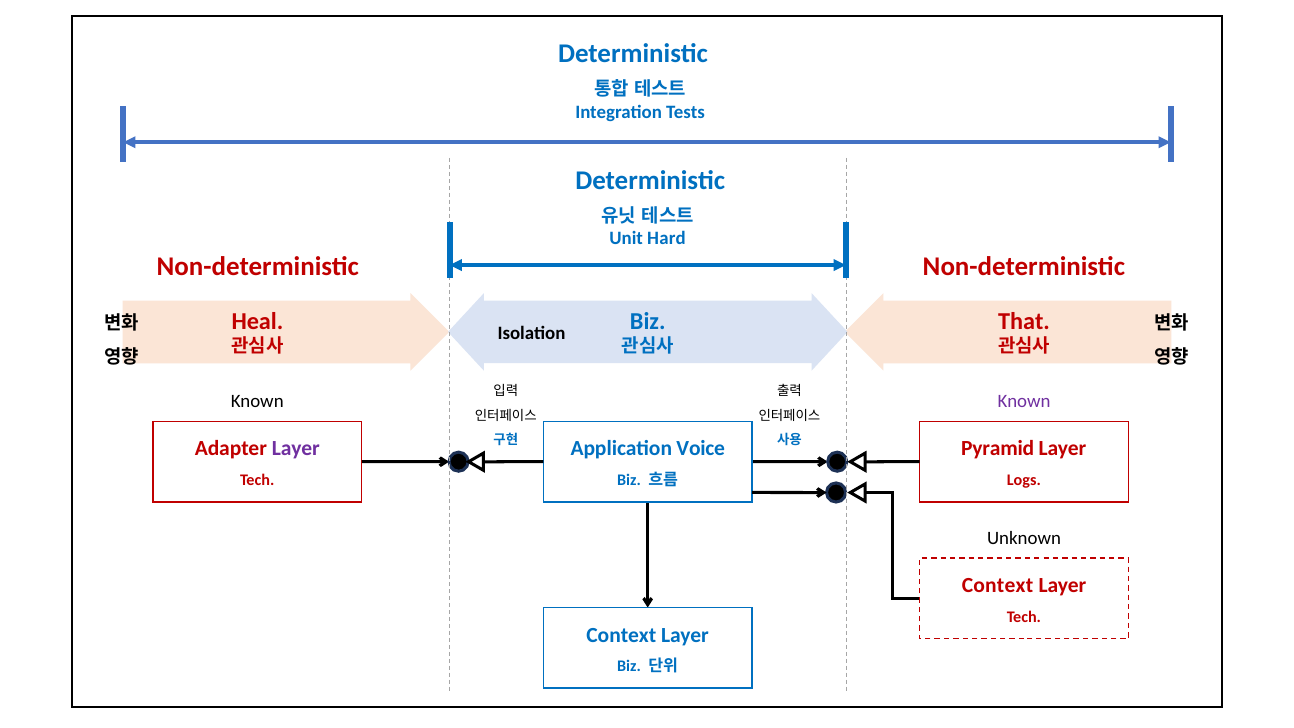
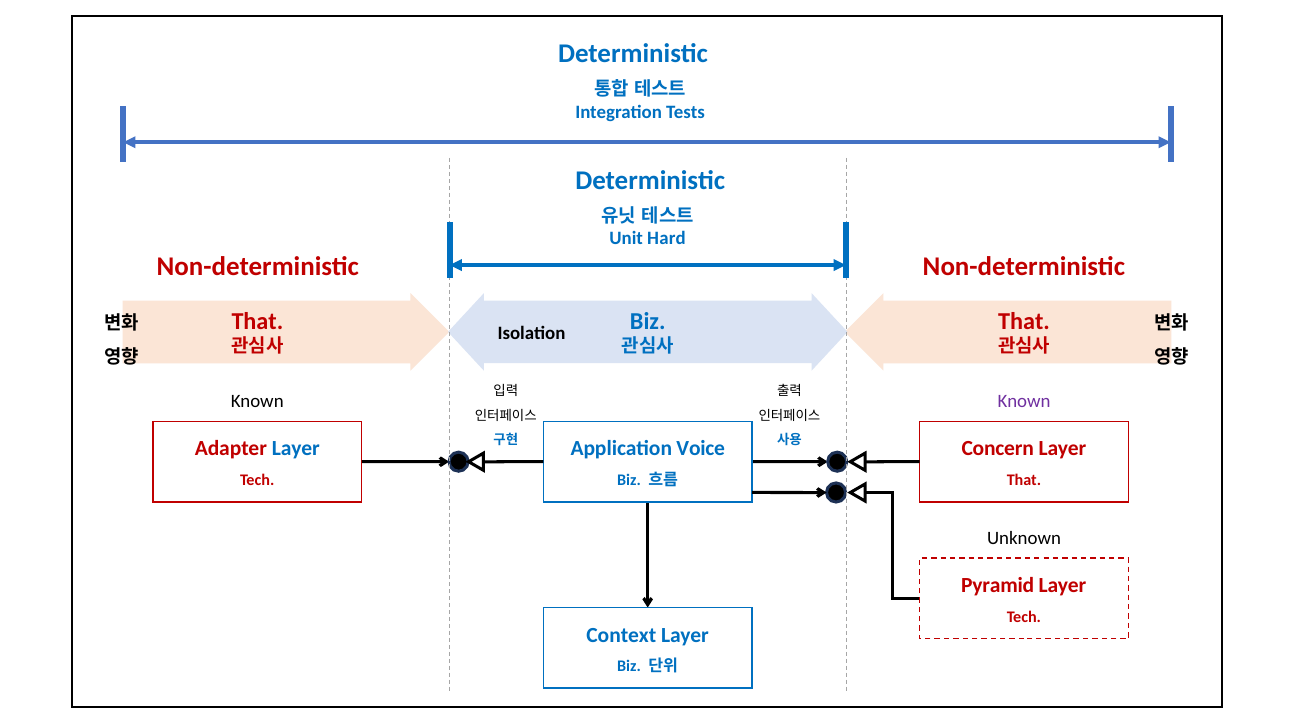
Heal: Heal -> That (257, 321)
Layer colour: purple -> blue (296, 449)
Pyramid: Pyramid -> Concern (998, 449)
Logs: Logs -> That (1024, 480)
Context: Context -> Pyramid (998, 585)
